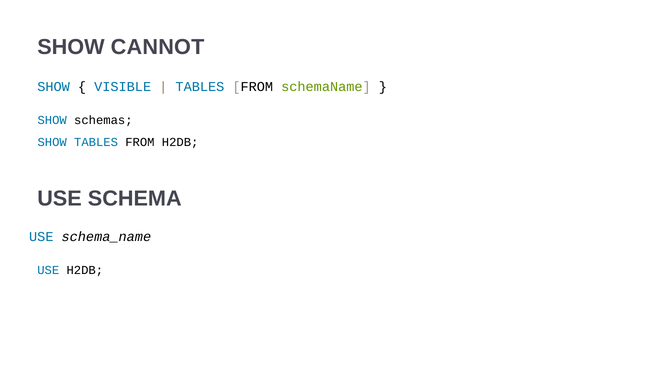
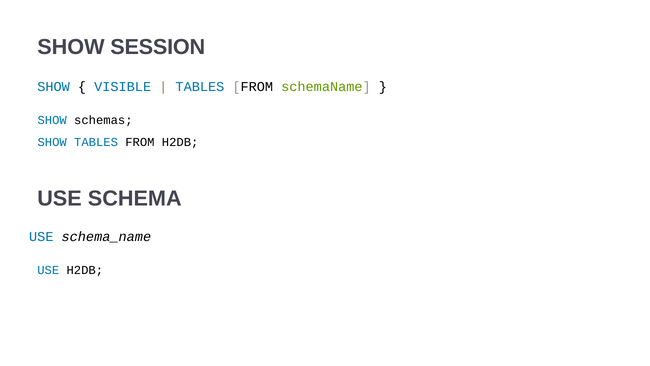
CANNOT: CANNOT -> SESSION (158, 47)
